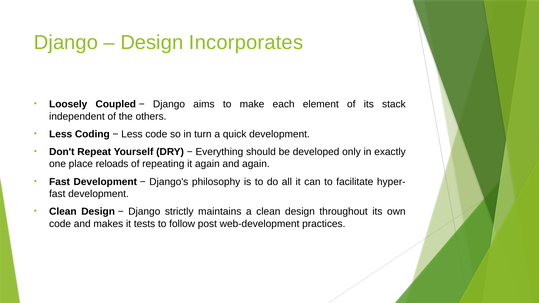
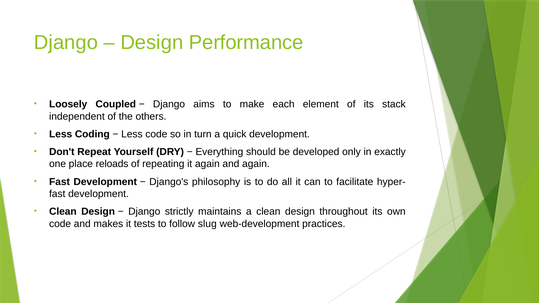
Incorporates: Incorporates -> Performance (246, 43)
post: post -> slug (207, 224)
